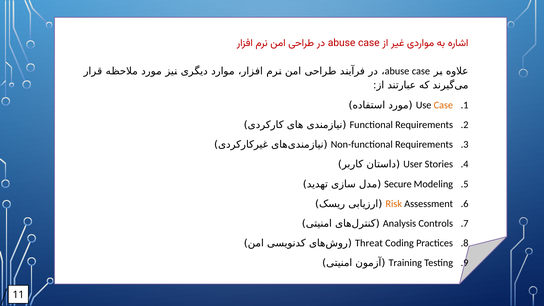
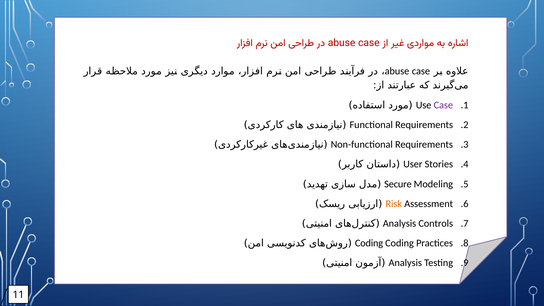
Case colour: orange -> purple (443, 105)
Threat: Threat -> Coding (369, 243)
Training: Training -> Analysis (405, 263)
